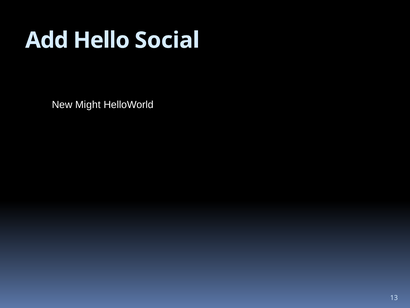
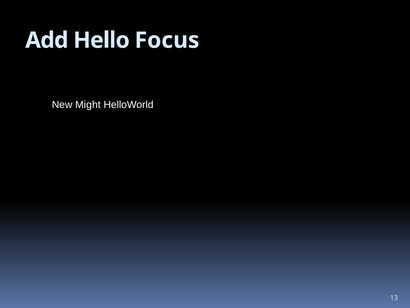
Social: Social -> Focus (167, 40)
